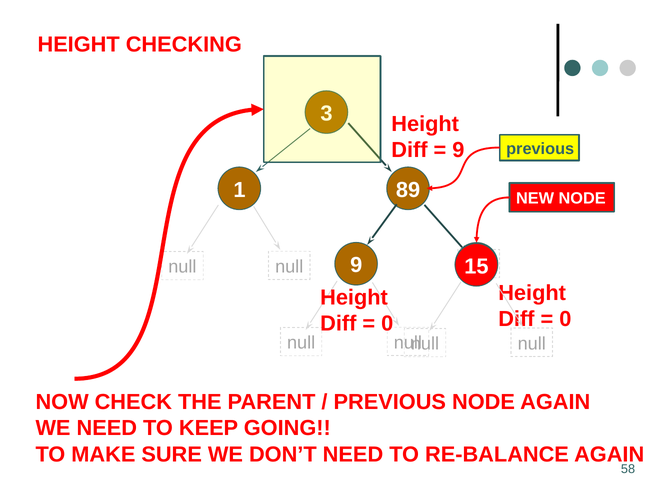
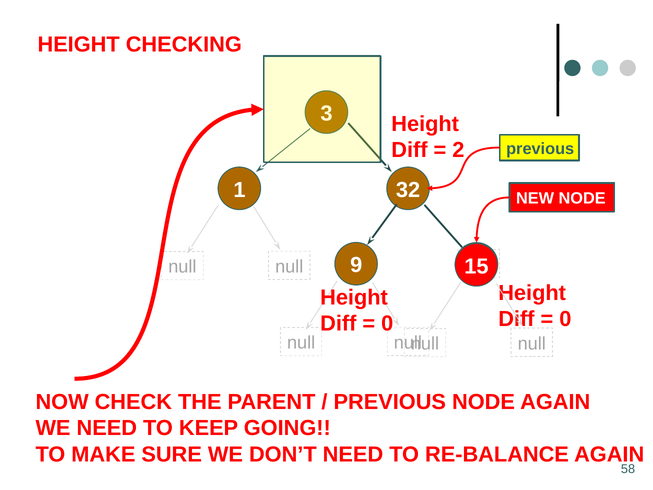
9: 9 -> 2 (458, 150)
89: 89 -> 32 (408, 190)
